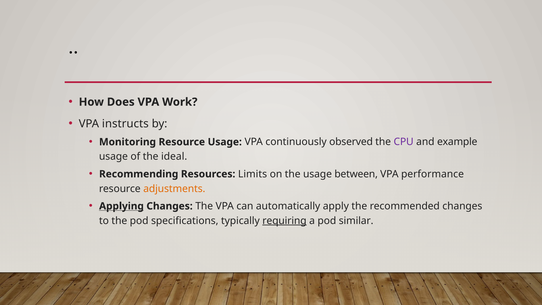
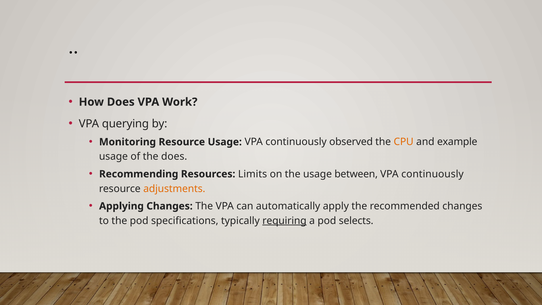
instructs: instructs -> querying (125, 124)
CPU colour: purple -> orange (404, 142)
the ideal: ideal -> does (174, 157)
performance: performance -> continuously (432, 174)
Applying underline: present -> none (121, 206)
similar: similar -> selects (356, 221)
